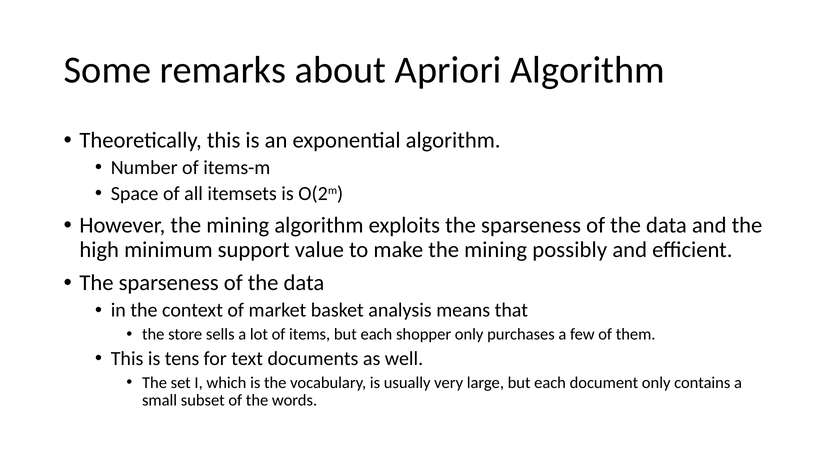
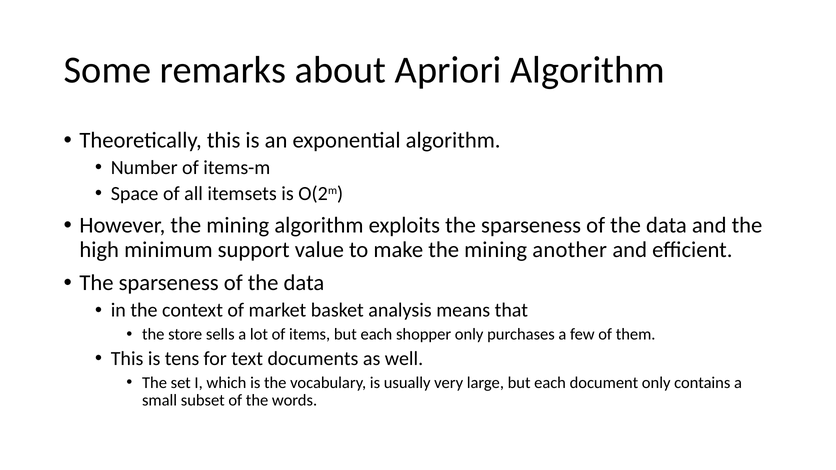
possibly: possibly -> another (570, 250)
